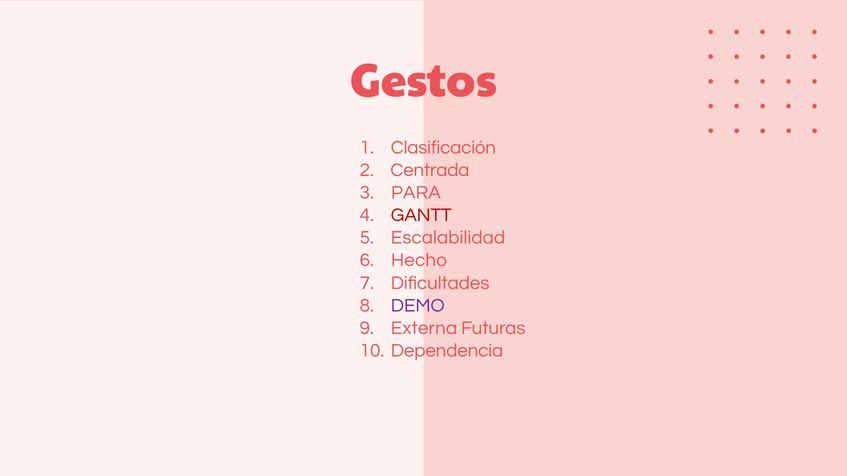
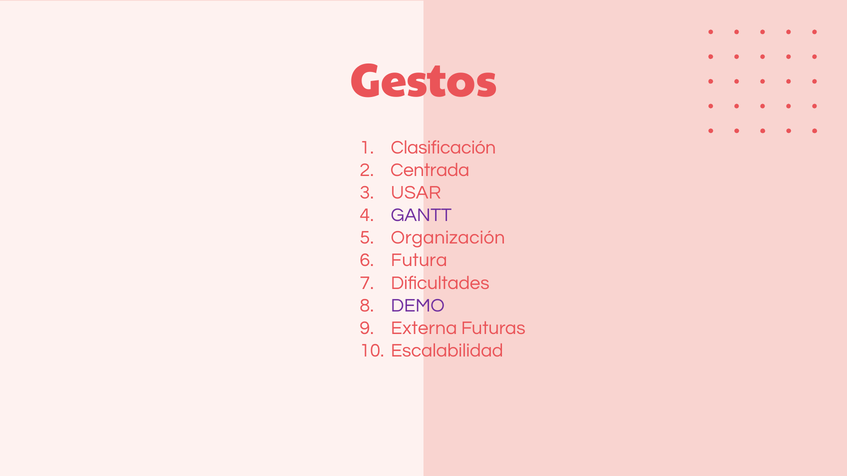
PARA: PARA -> USAR (416, 193)
GANTT colour: red -> purple (421, 215)
Escalabilidad: Escalabilidad -> Organización (448, 238)
Hecho: Hecho -> Futura (419, 261)
Dependencia: Dependencia -> Escalabilidad (447, 351)
